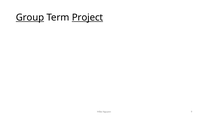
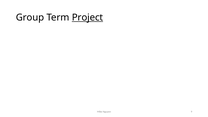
Group underline: present -> none (30, 17)
